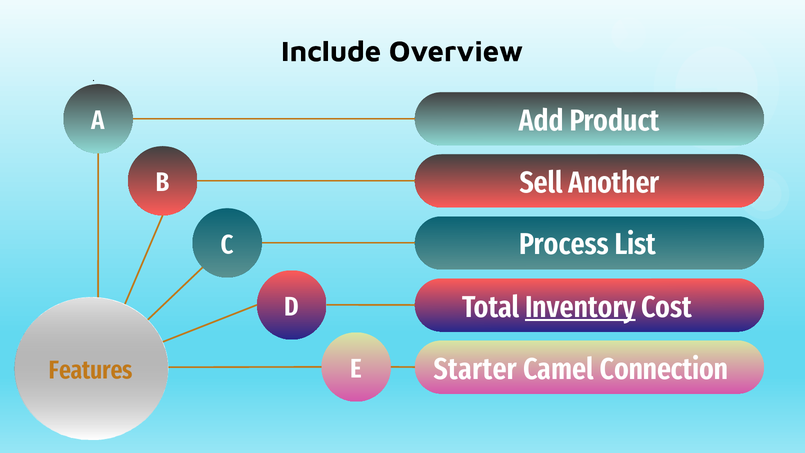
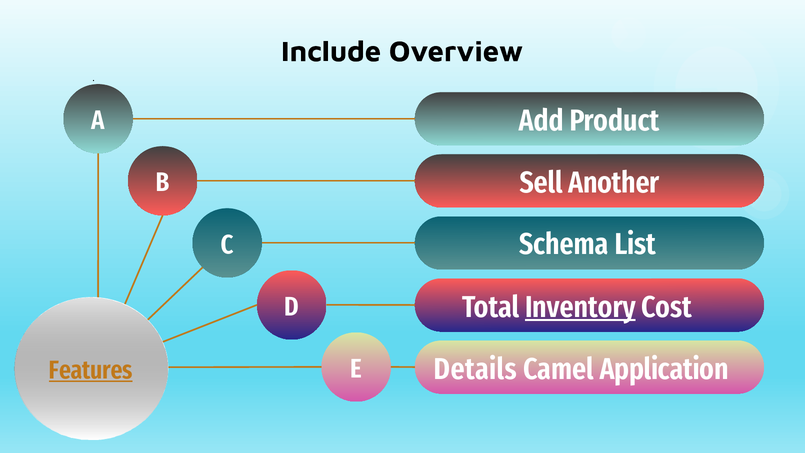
Process: Process -> Schema (564, 244)
Starter: Starter -> Details (475, 369)
Connection: Connection -> Application (664, 369)
Features underline: none -> present (91, 370)
